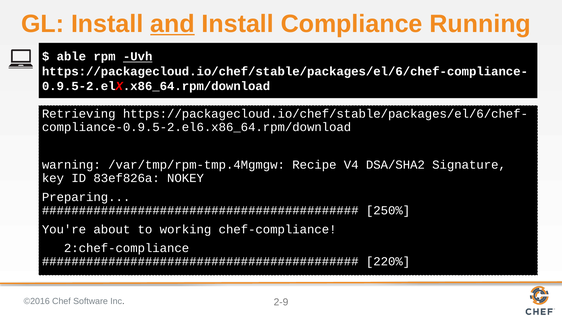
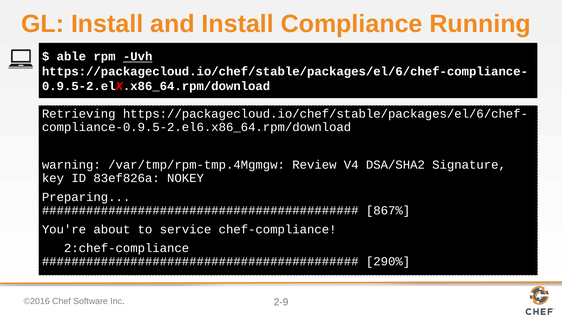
and underline: present -> none (172, 24)
Recipe: Recipe -> Review (314, 165)
250%: 250% -> 867% (388, 210)
working: working -> service (186, 229)
220%: 220% -> 290% (388, 262)
